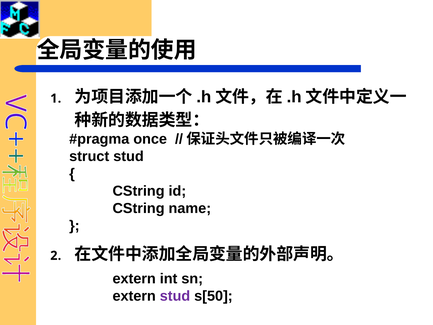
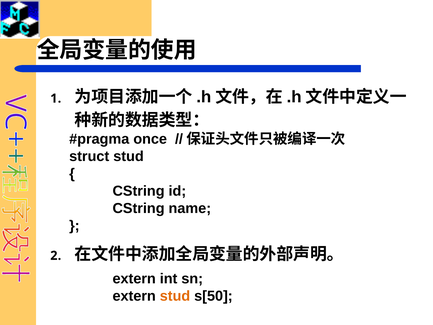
stud colour: purple -> orange (175, 296)
